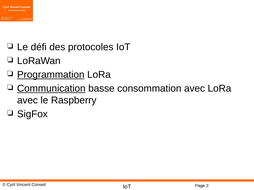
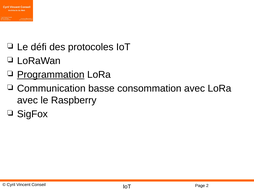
Communication underline: present -> none (51, 89)
